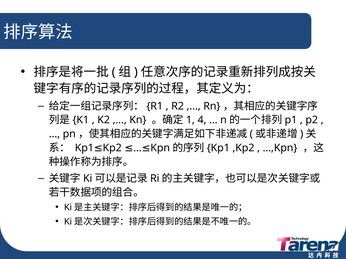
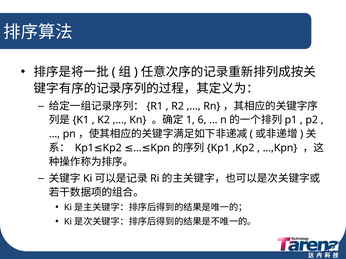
4: 4 -> 6 (202, 120)
